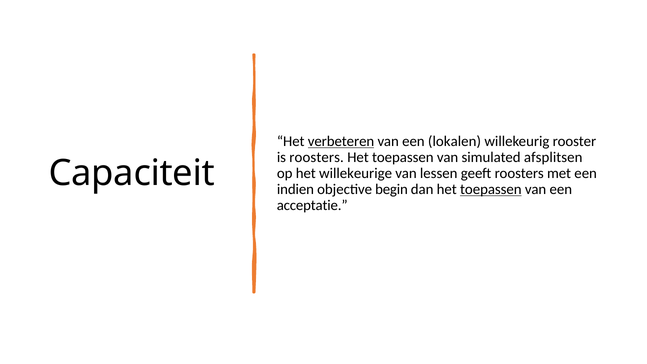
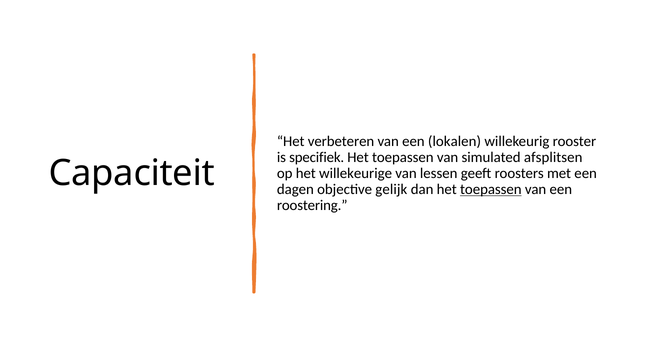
verbeteren underline: present -> none (341, 141)
is roosters: roosters -> specifiek (317, 157)
indien: indien -> dagen (295, 189)
begin: begin -> gelijk (391, 189)
acceptatie: acceptatie -> roostering (312, 205)
